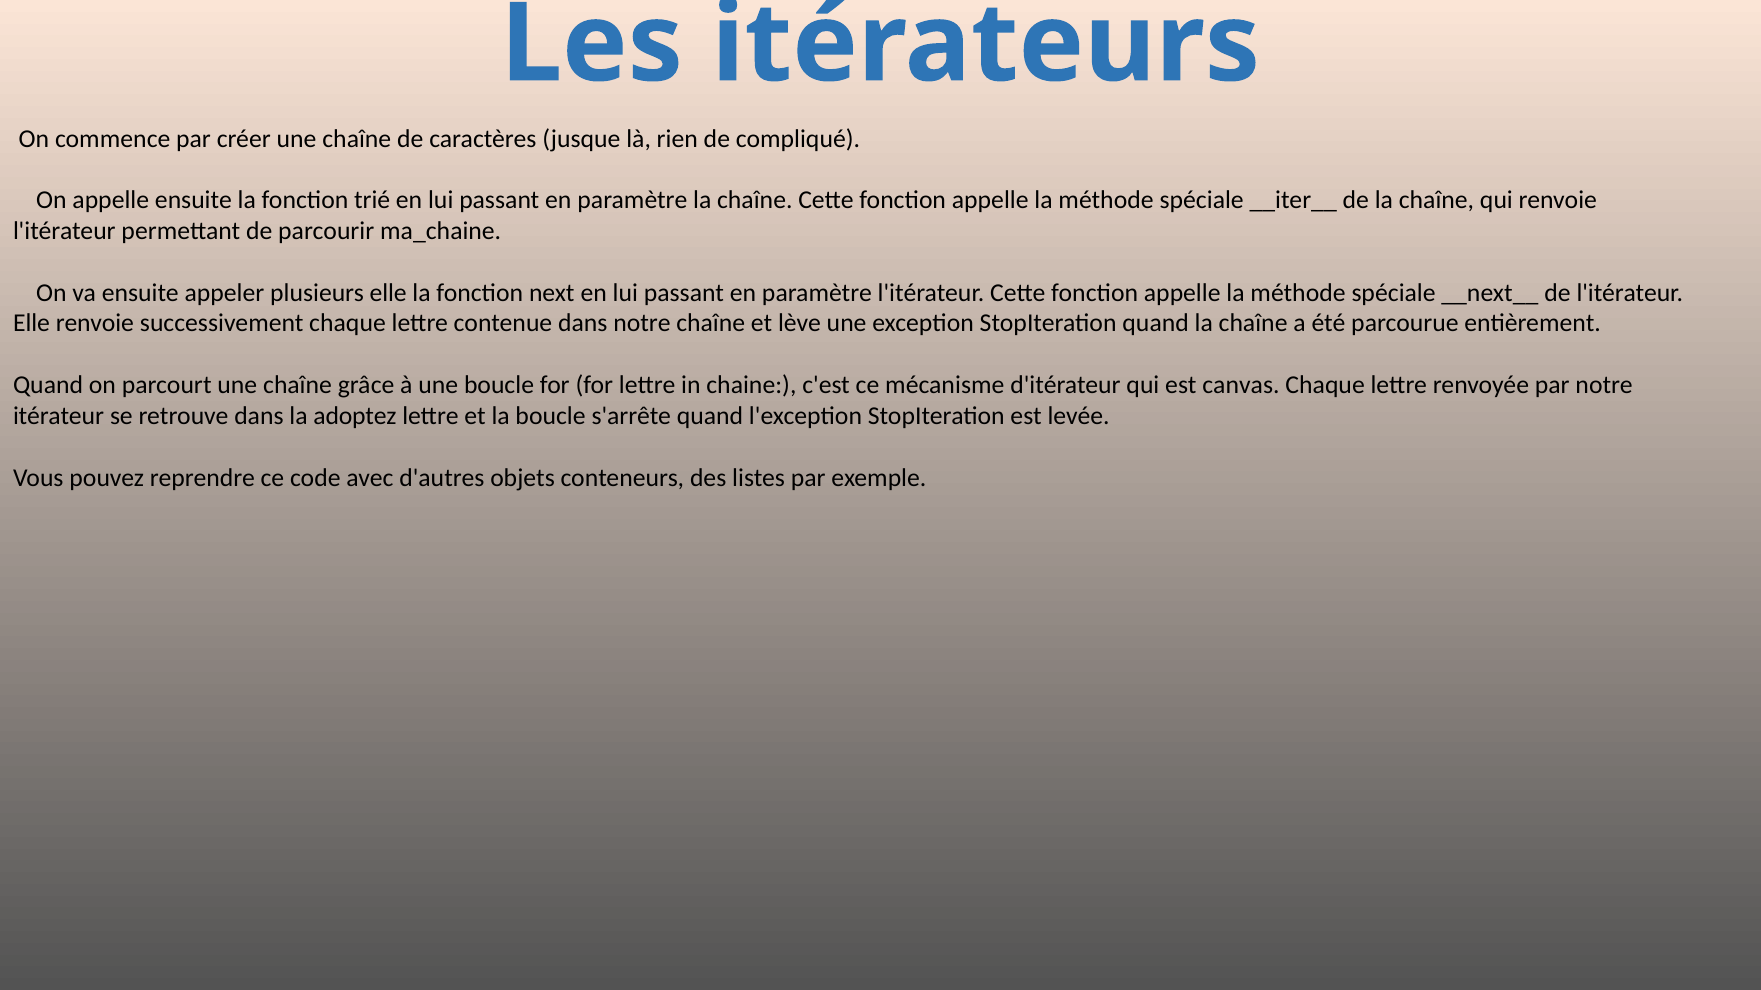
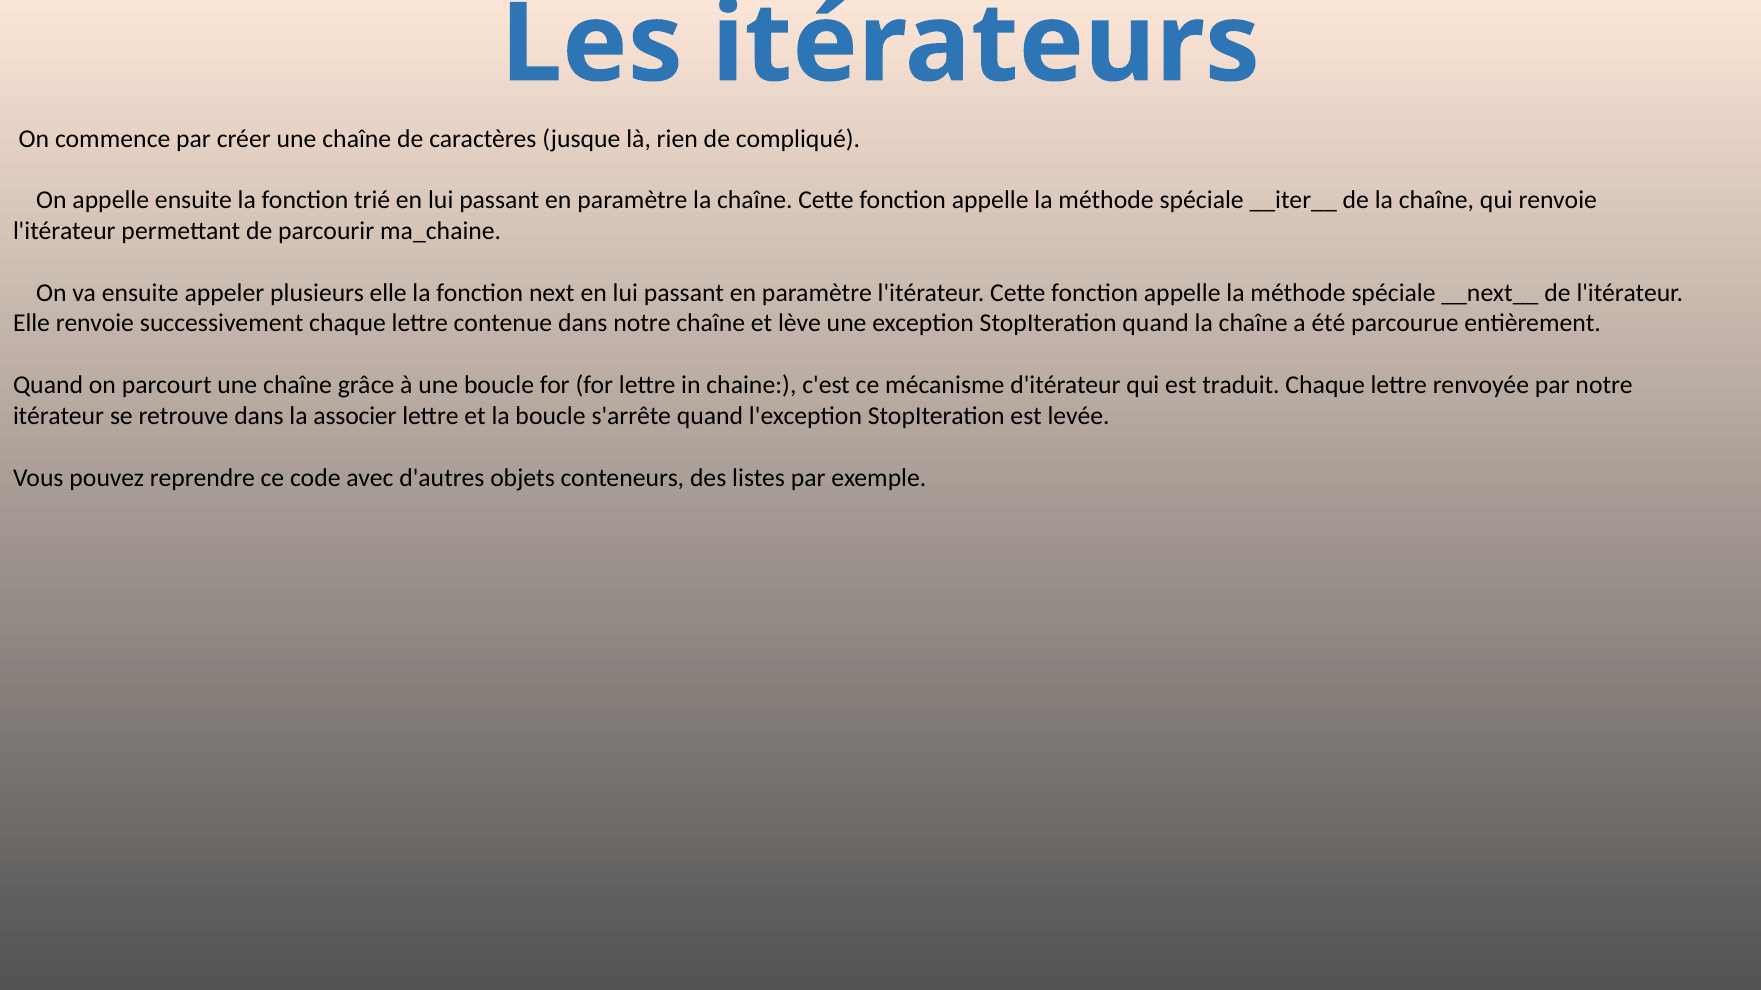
canvas: canvas -> traduit (1241, 385)
adoptez: adoptez -> associer (355, 416)
